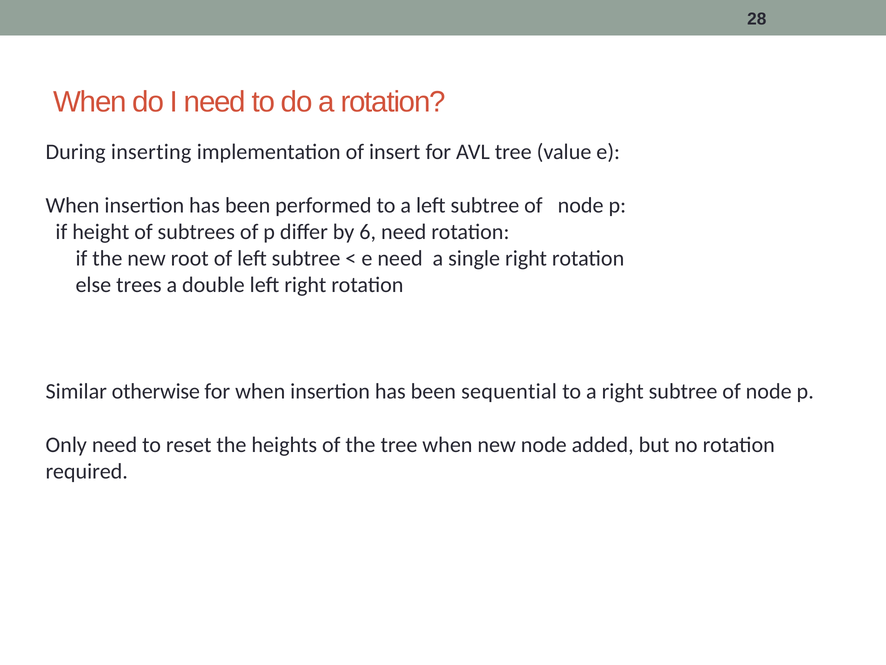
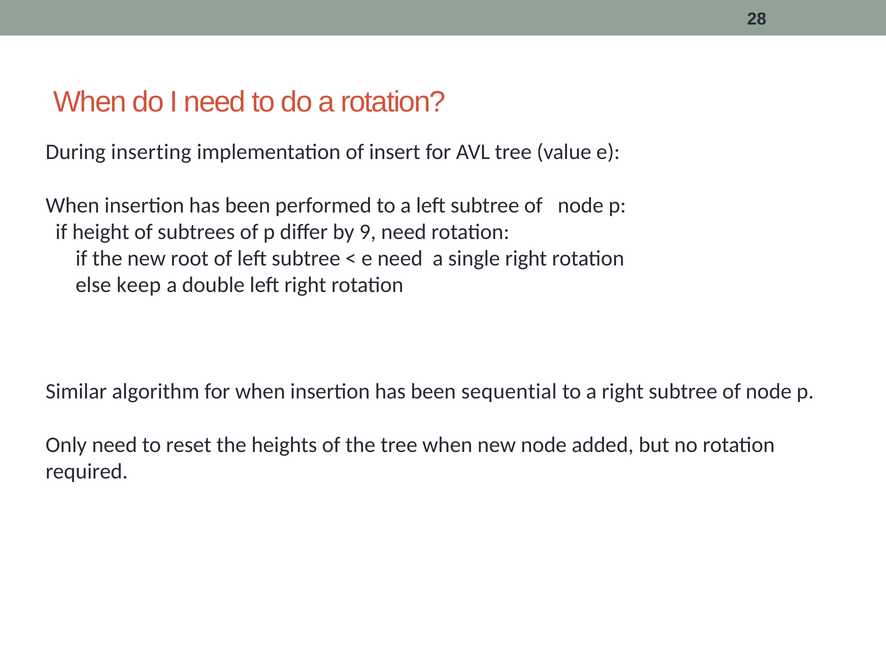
6: 6 -> 9 (368, 232)
trees: trees -> keep (139, 285)
otherwise: otherwise -> algorithm (156, 391)
